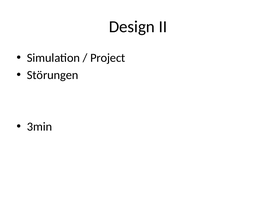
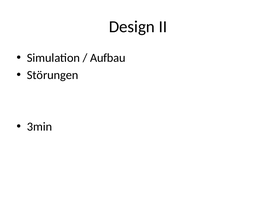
Project: Project -> Aufbau (108, 58)
